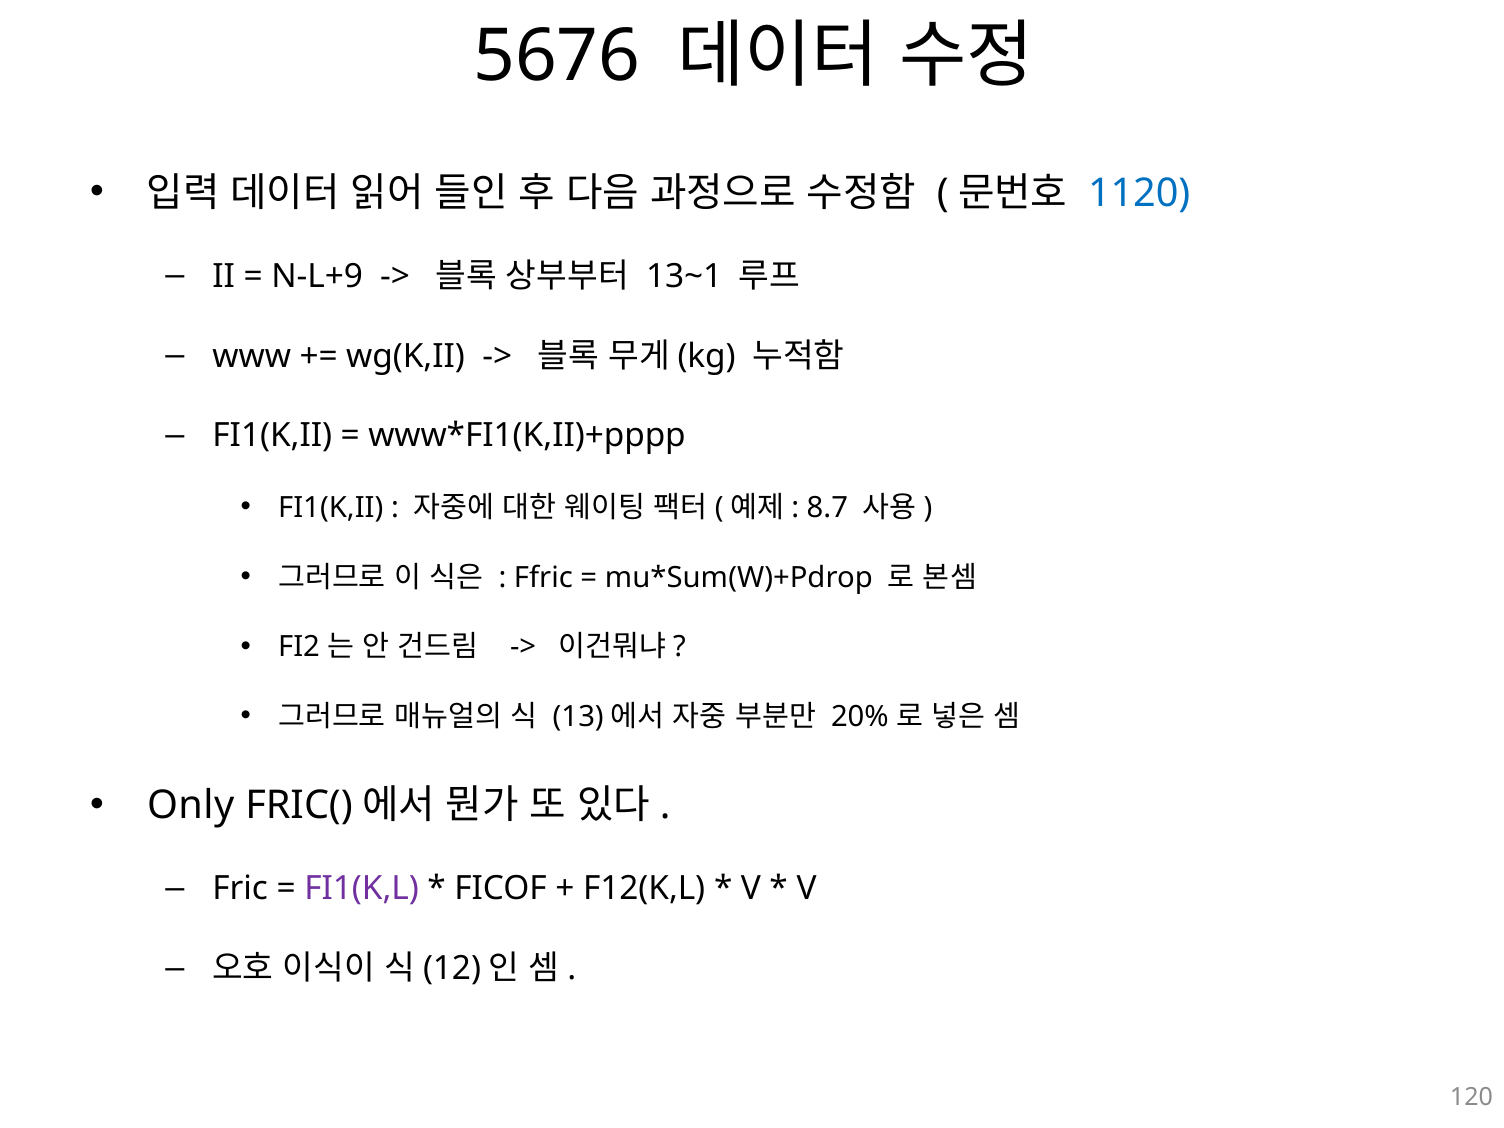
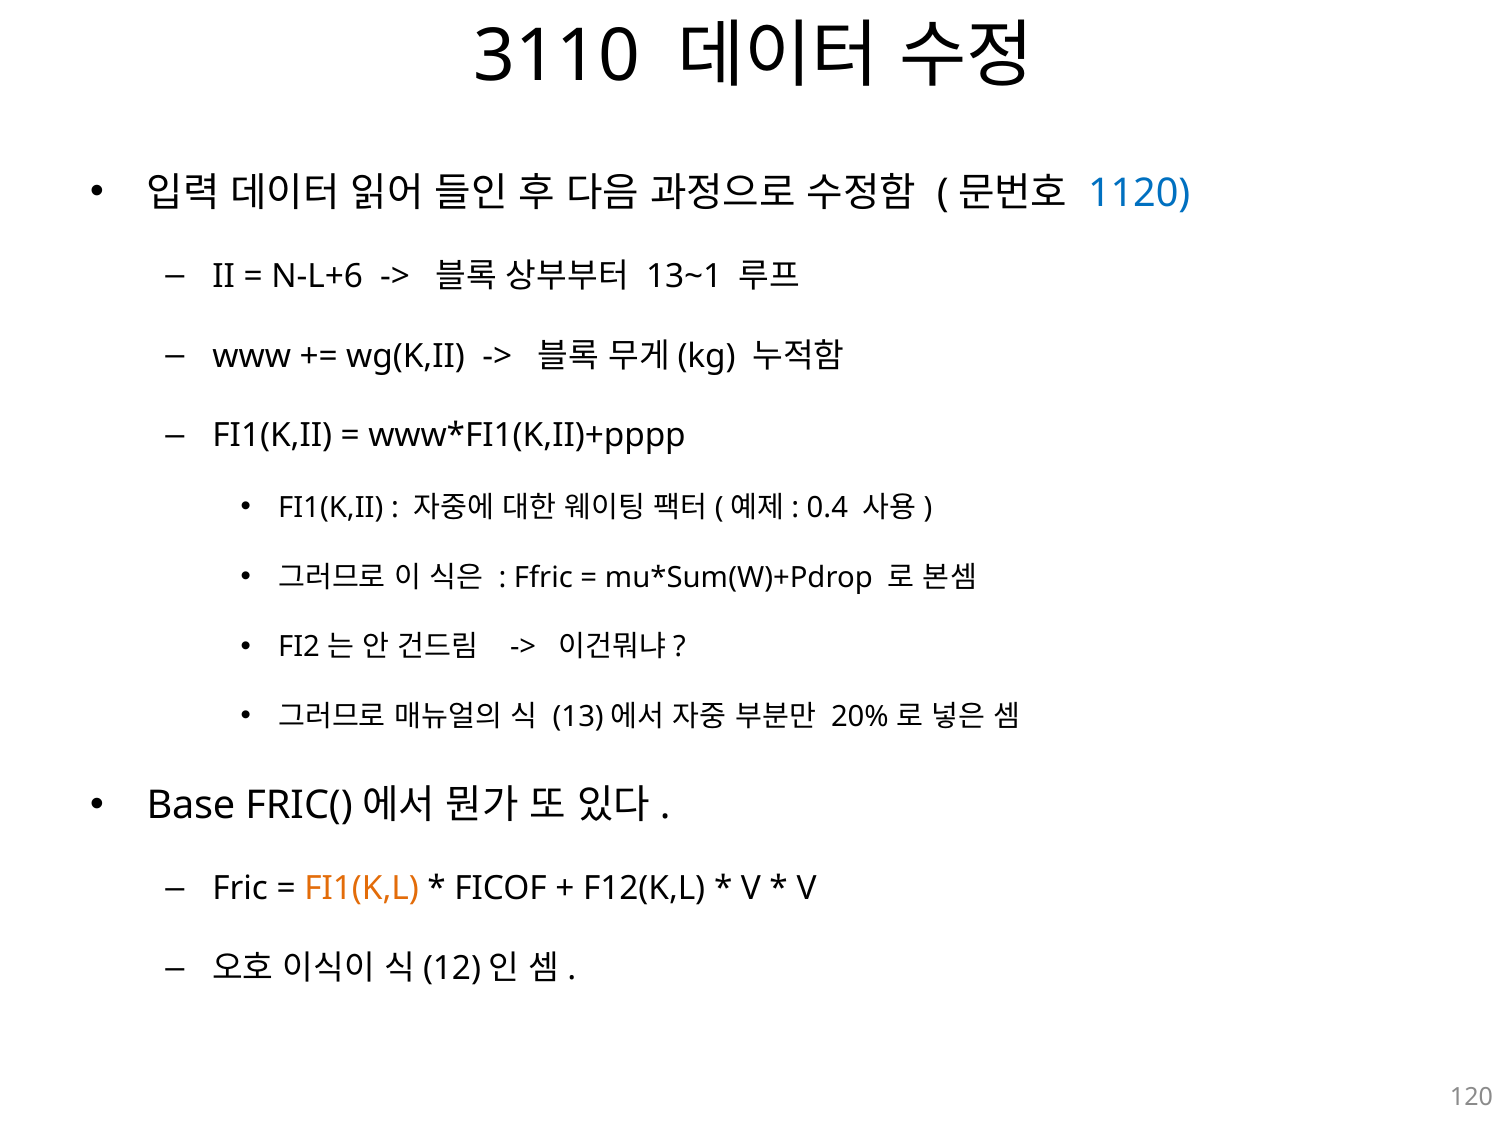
5676: 5676 -> 3110 (557, 56)
N-L+9: N-L+9 -> N-L+6 (317, 276)
8.7: 8.7 -> 0.4 (827, 508)
Only: Only -> Base (191, 806)
FI1(K,L colour: purple -> orange (362, 889)
